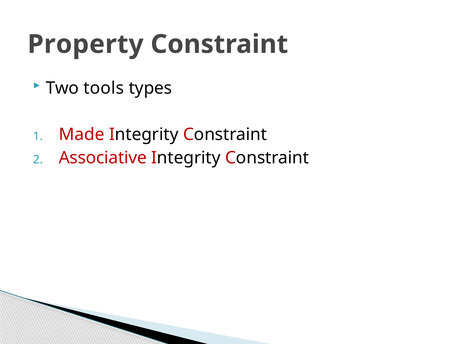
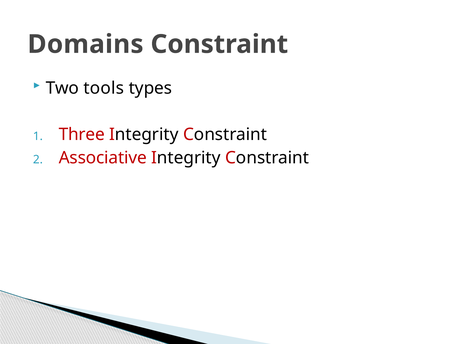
Property: Property -> Domains (86, 44)
Made: Made -> Three (82, 135)
